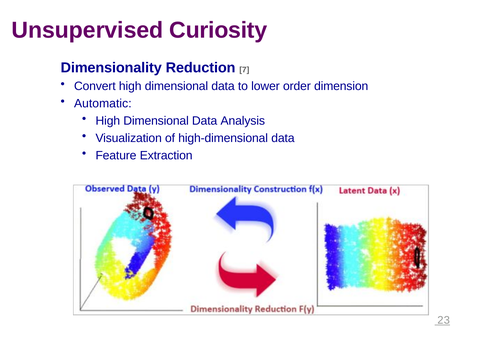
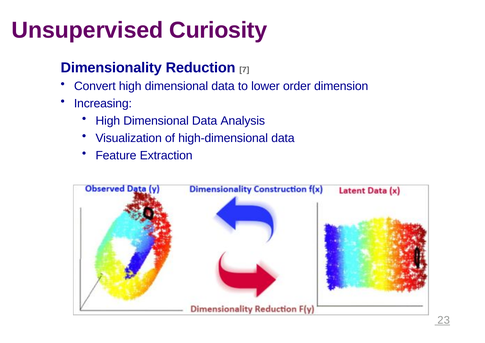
Automatic: Automatic -> Increasing (103, 103)
